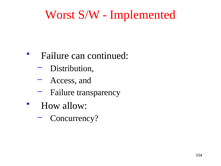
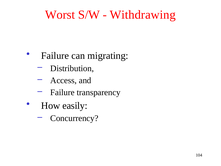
Implemented: Implemented -> Withdrawing (143, 15)
continued: continued -> migrating (108, 56)
allow: allow -> easily (75, 105)
